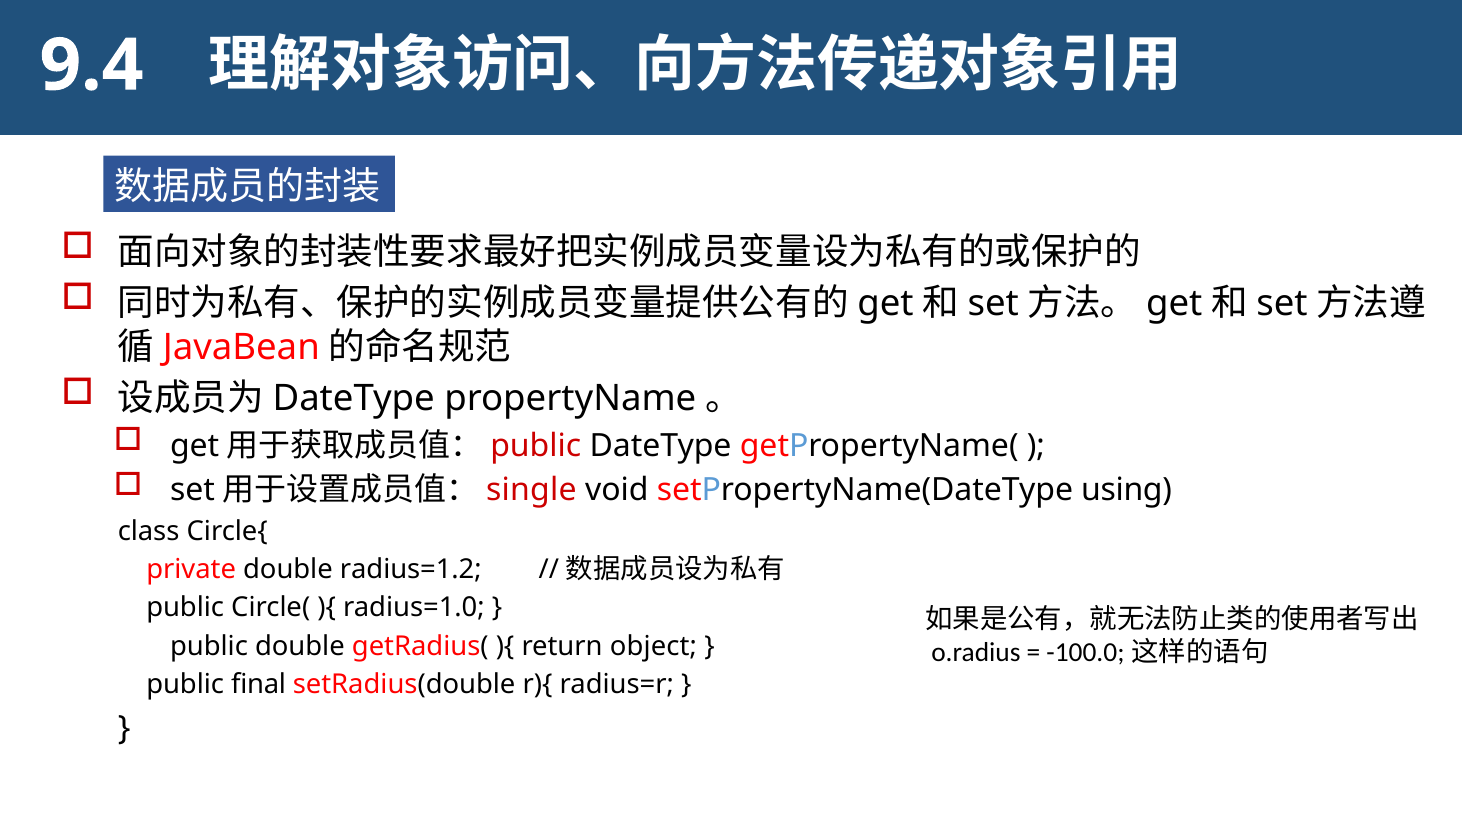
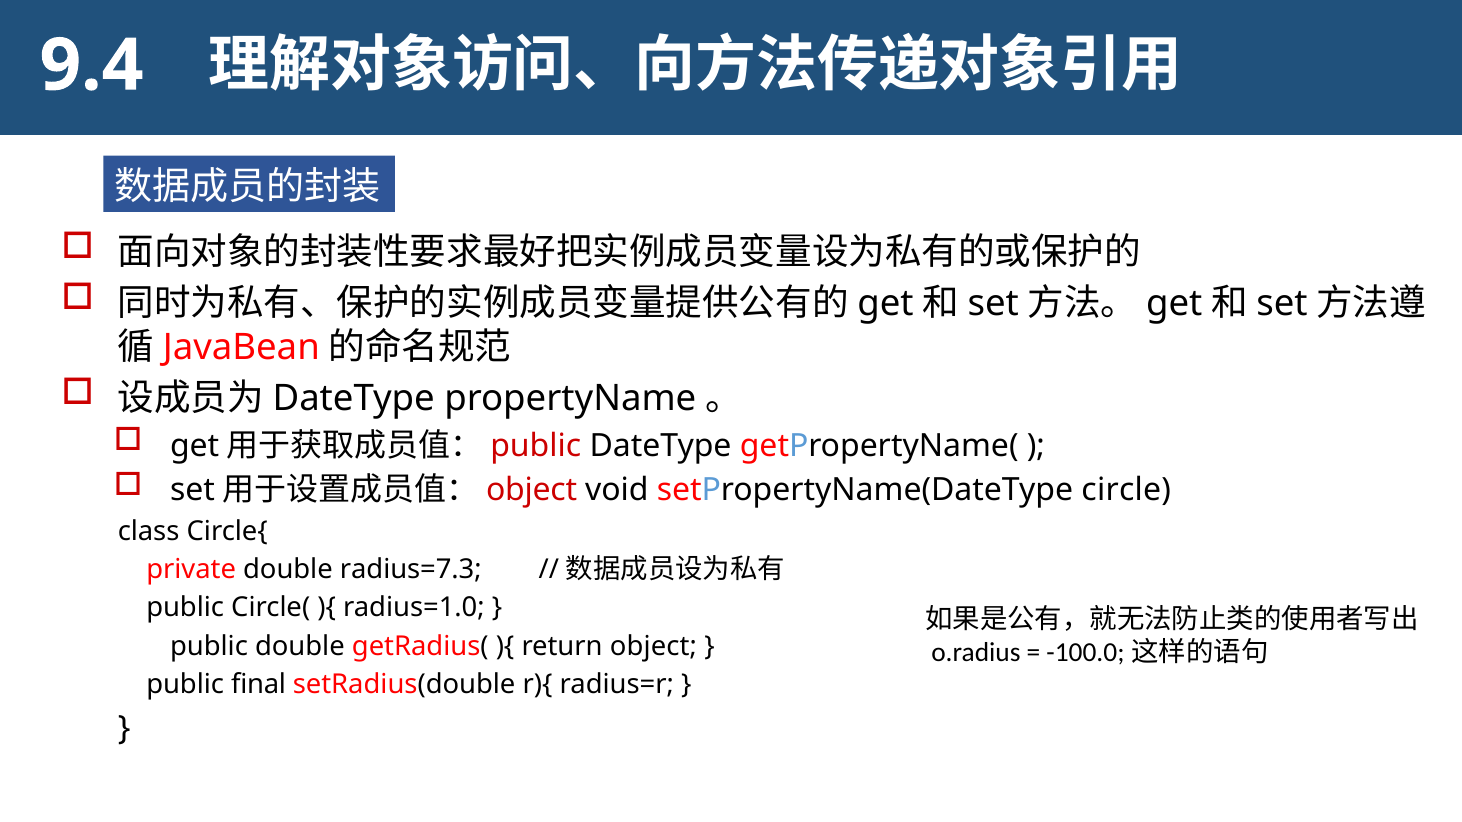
single: single -> object (532, 491)
using: using -> circle (1126, 491)
radius=1.2: radius=1.2 -> radius=7.3 (411, 570)
